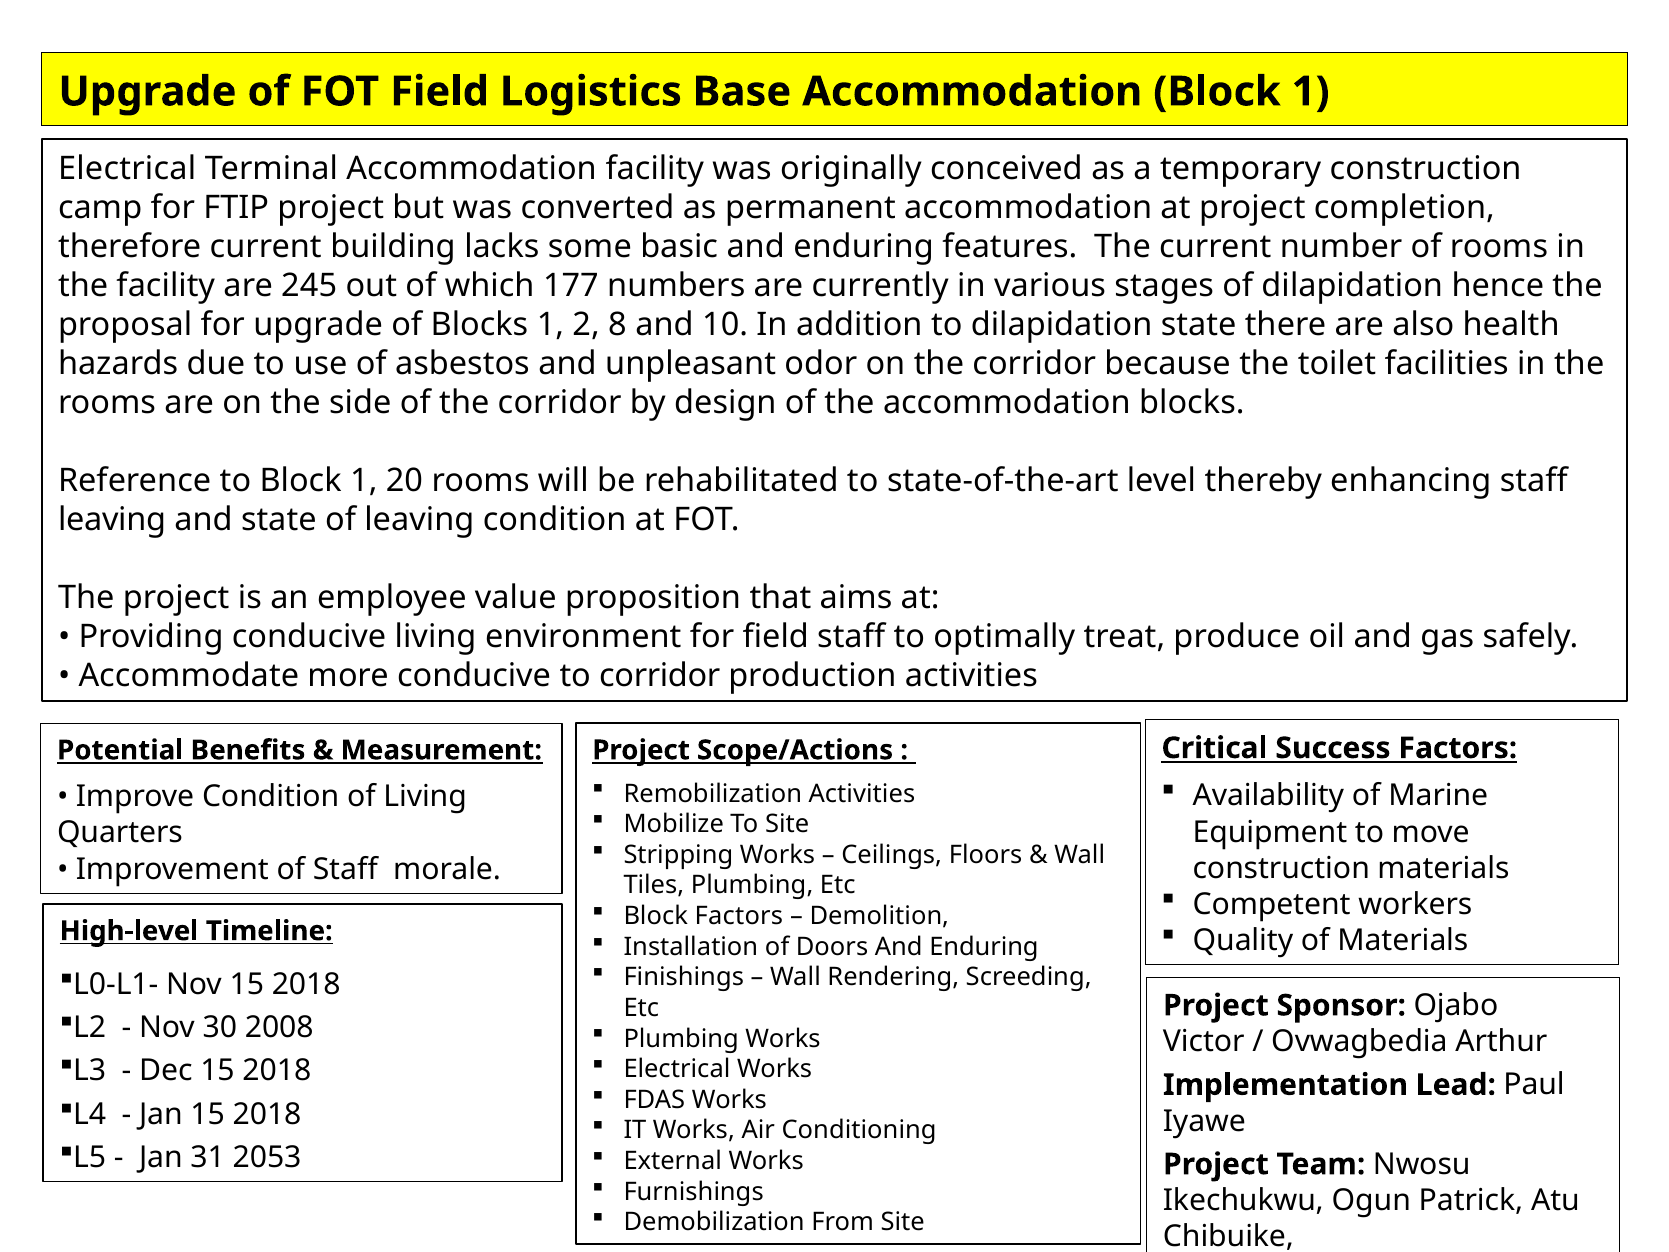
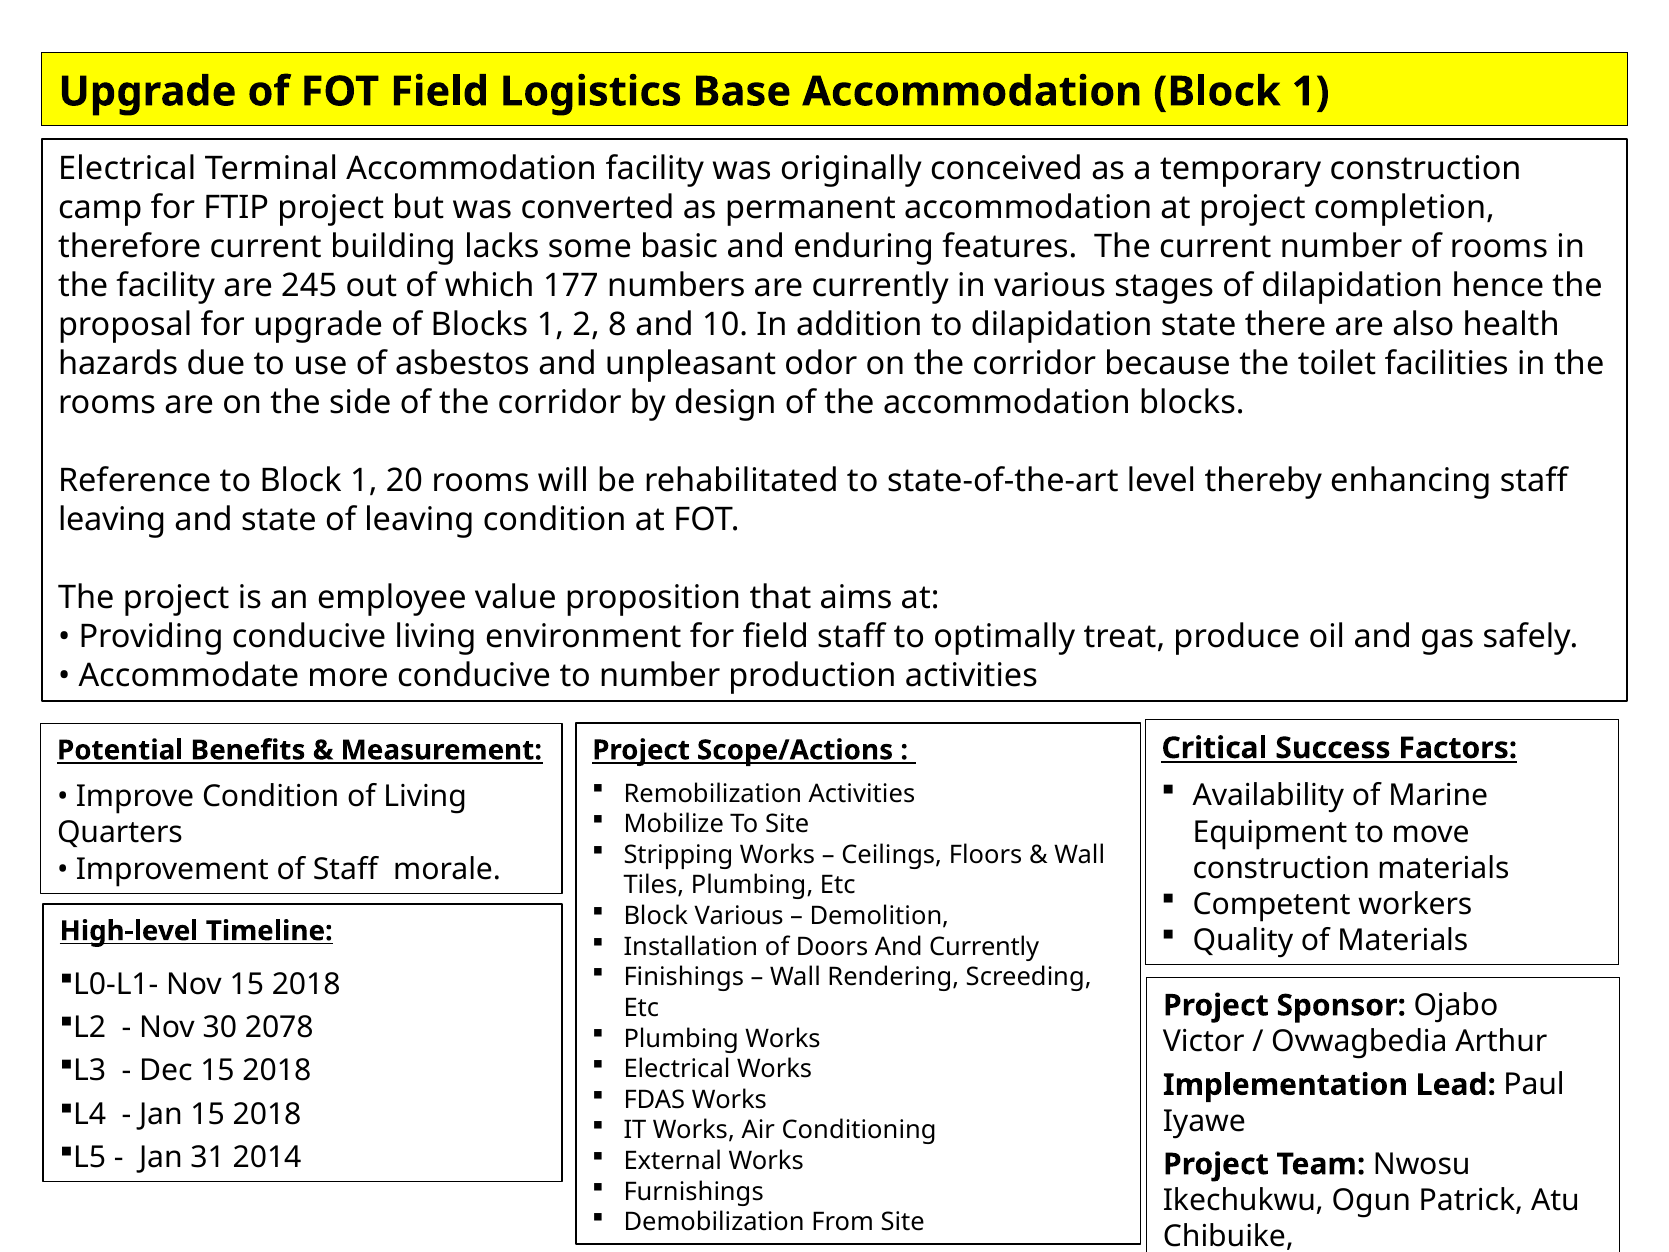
to corridor: corridor -> number (660, 676)
Block Factors: Factors -> Various (739, 916)
Doors And Enduring: Enduring -> Currently (984, 947)
2008: 2008 -> 2078 (279, 1028)
2053: 2053 -> 2014 (267, 1157)
